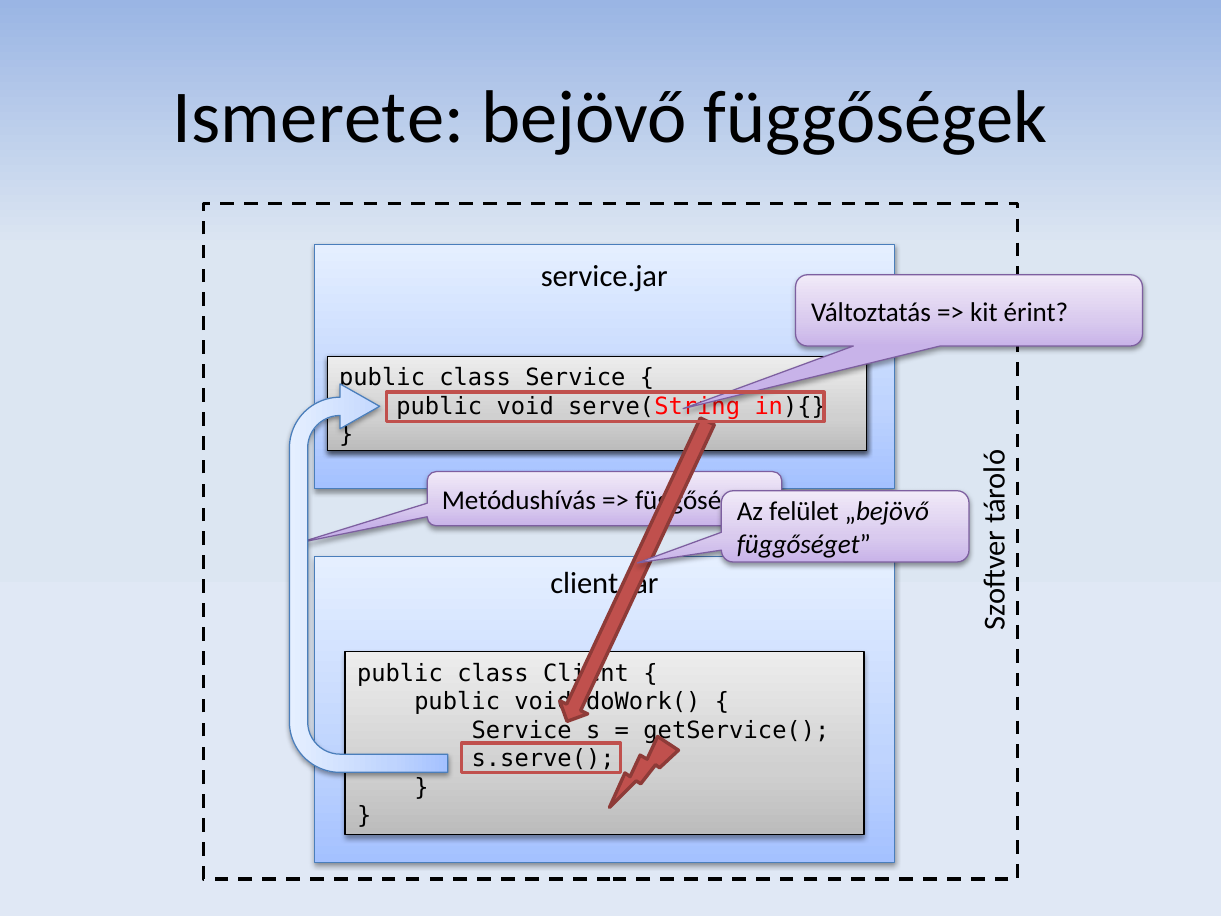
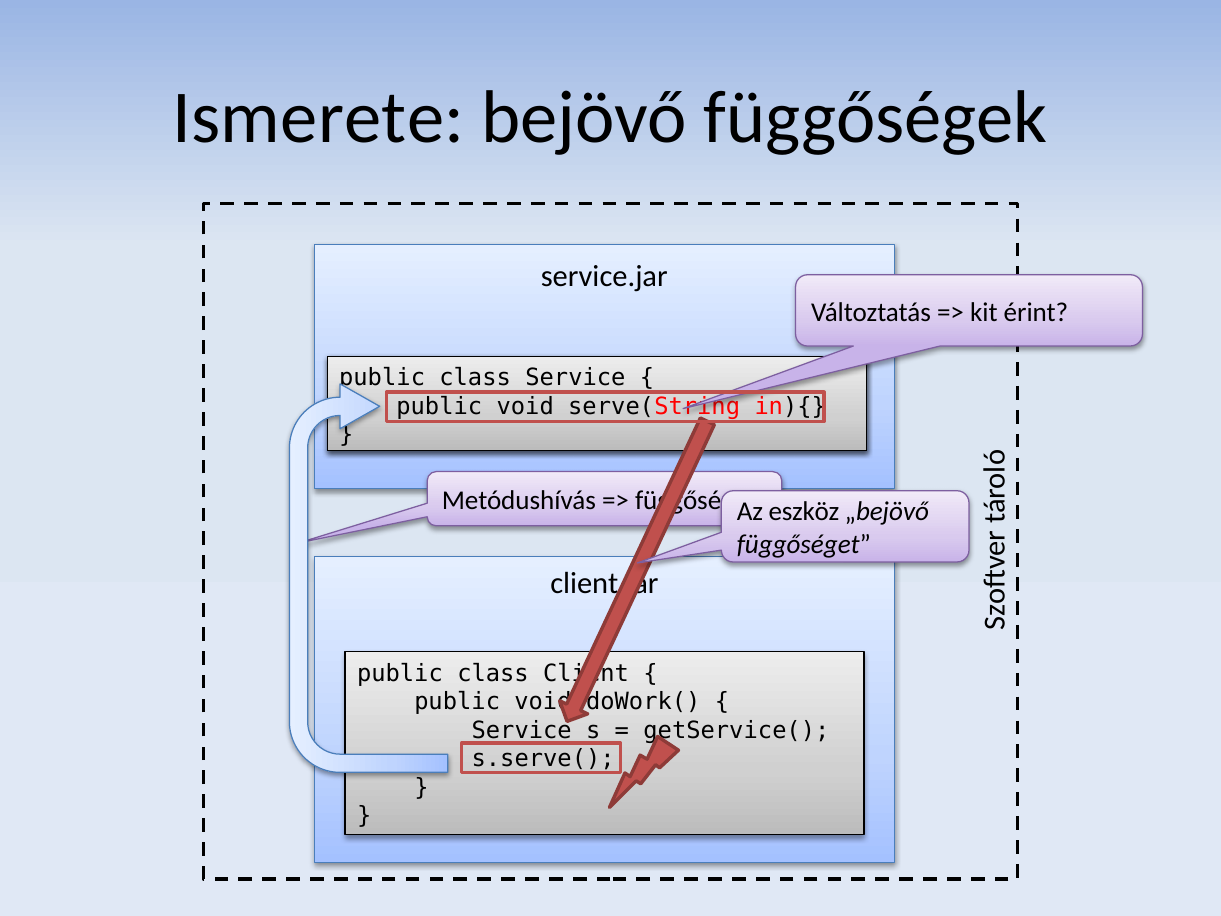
felület: felület -> eszköz (804, 512)
